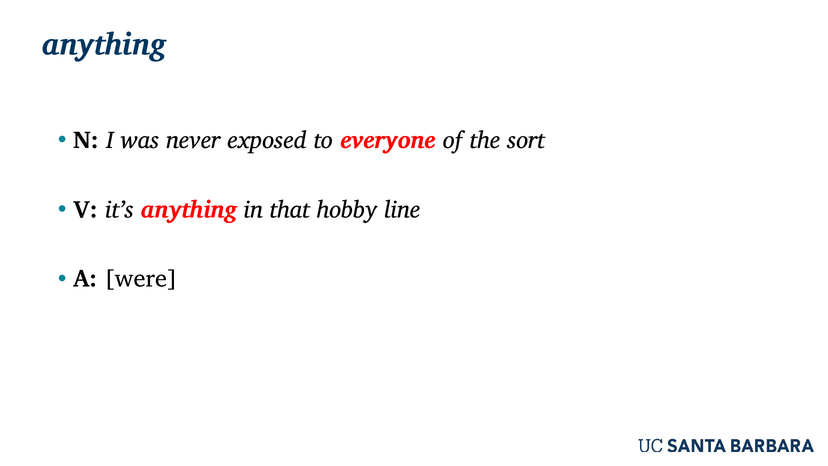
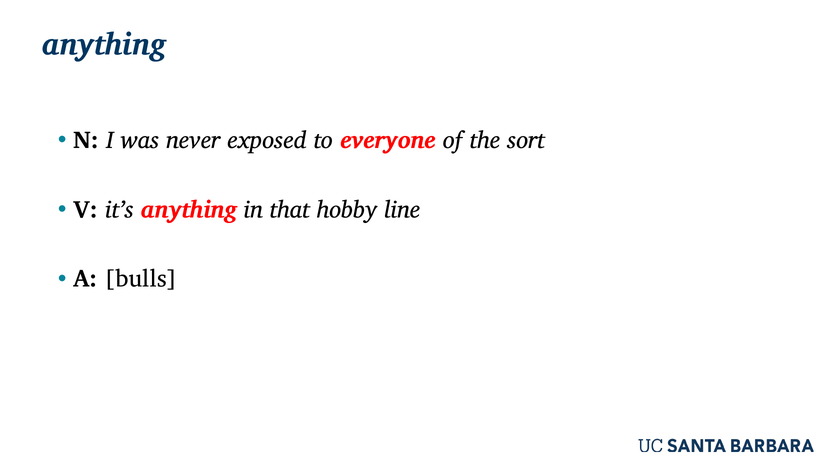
were: were -> bulls (141, 279)
